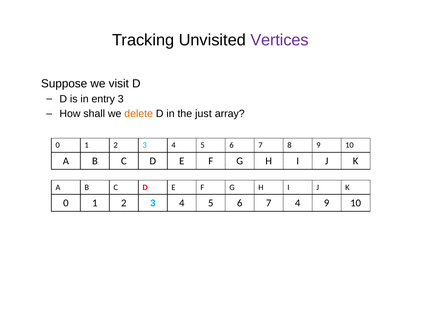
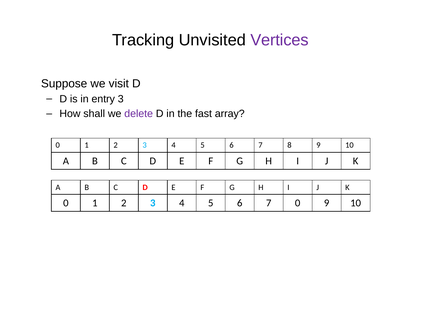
delete colour: orange -> purple (139, 114)
just: just -> fast (203, 114)
7 4: 4 -> 0 (298, 203)
